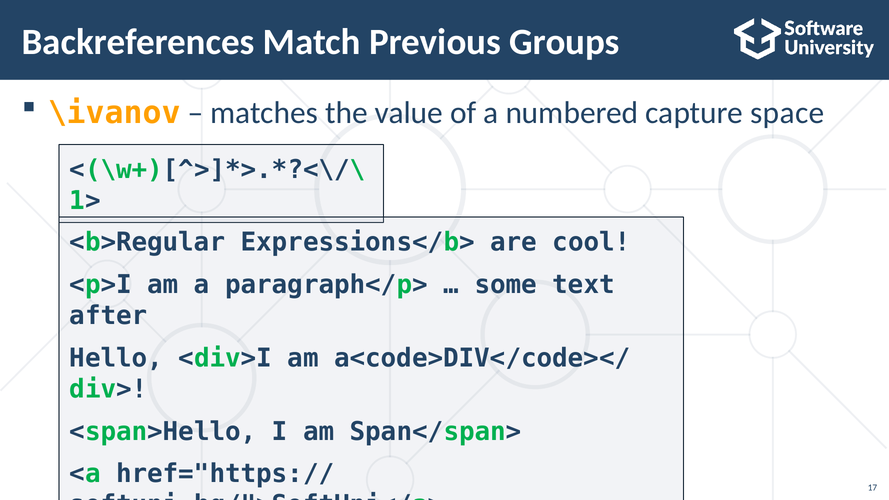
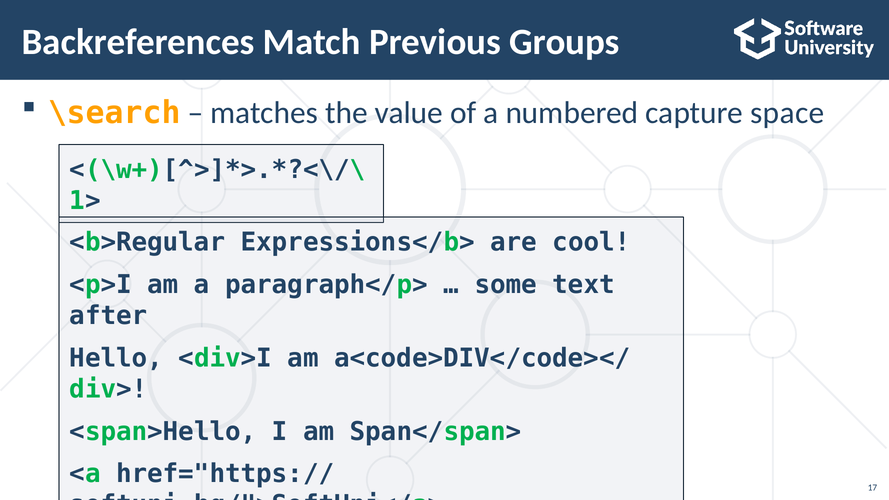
\ivanov: \ivanov -> \search (114, 113)
